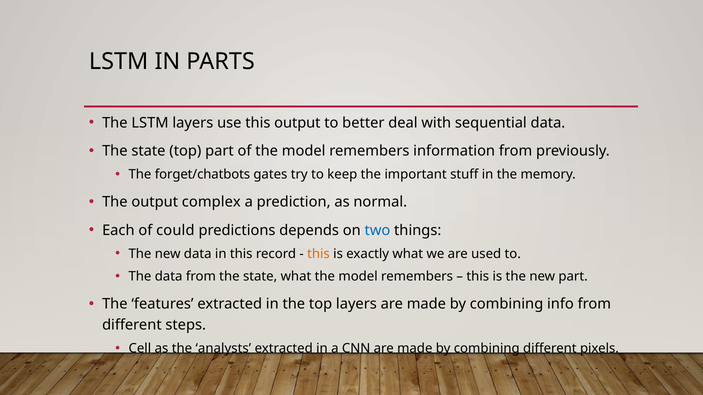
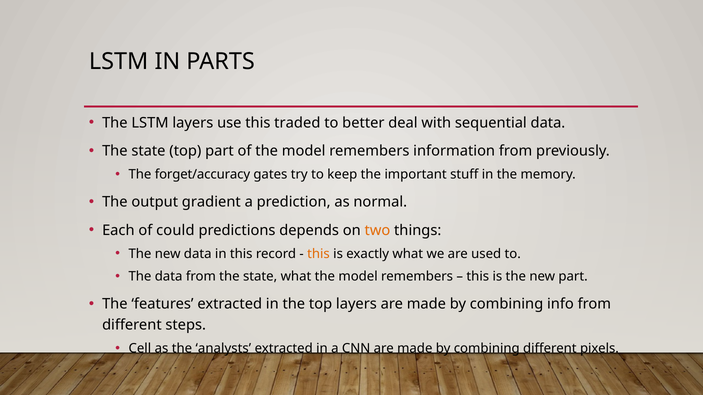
this output: output -> traded (297, 123)
forget/chatbots: forget/chatbots -> forget/accuracy (202, 175)
complex: complex -> gradient (211, 202)
two colour: blue -> orange (377, 231)
